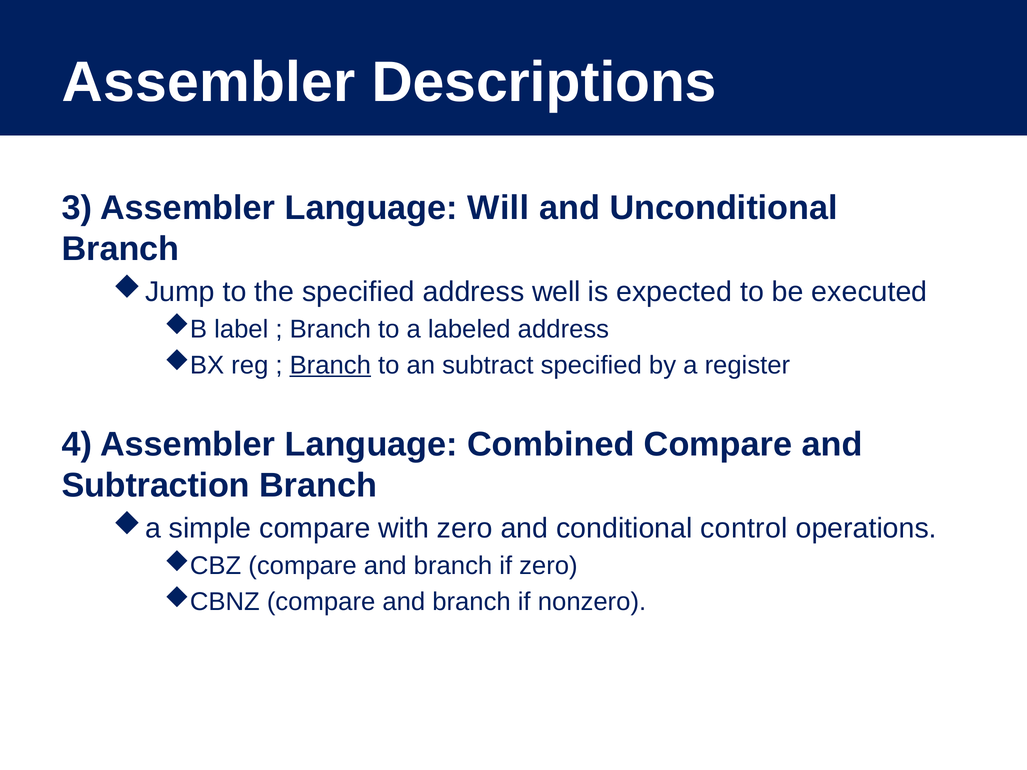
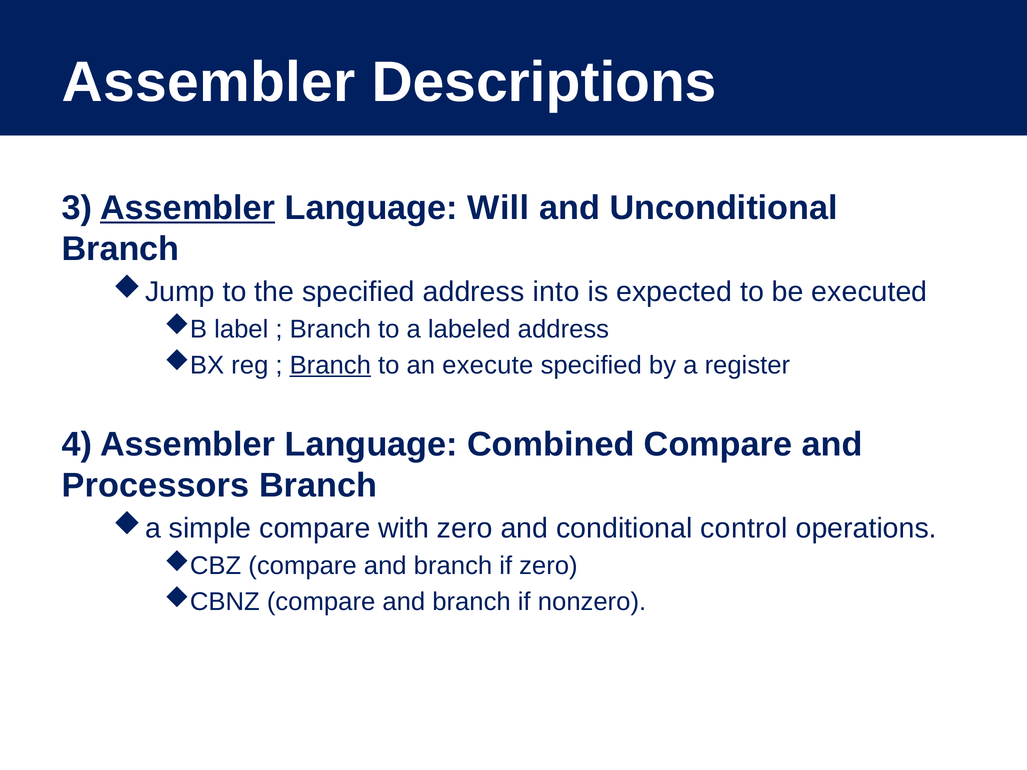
Assembler underline: none -> present (188, 208)
well: well -> into (556, 292)
subtract: subtract -> execute (488, 365)
Subtraction: Subtraction -> Processors (156, 486)
